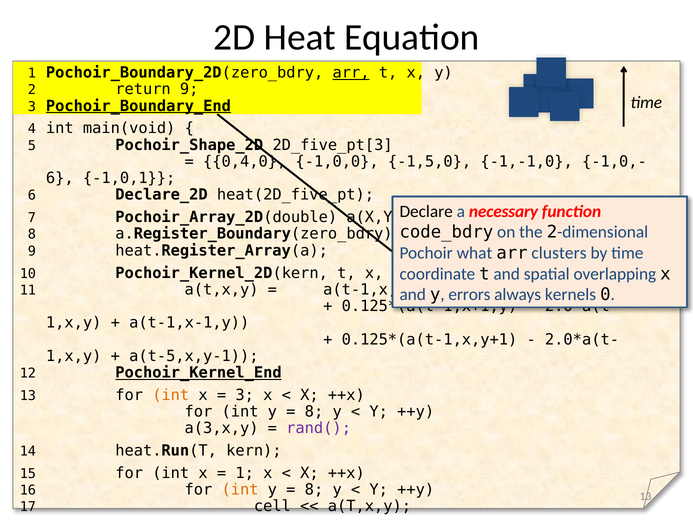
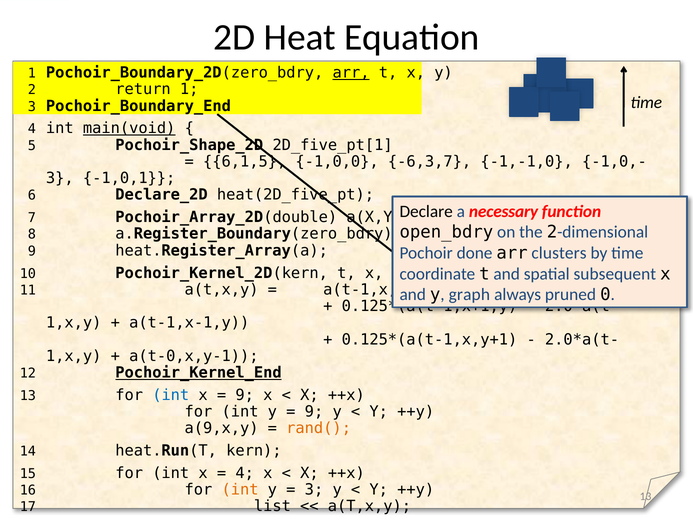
return 9: 9 -> 1 (189, 89)
Pochoir_Boundary_End underline: present -> none (138, 106)
main(void underline: none -> present (129, 128)
2D_five_pt[3: 2D_five_pt[3 -> 2D_five_pt[1 (333, 145)
0,4,0: 0,4,0 -> 6,1,5 (245, 162)
-1,5,0: -1,5,0 -> -6,3,7 (430, 162)
6: 6 -> 3 (60, 178)
code_bdry: code_bdry -> open_bdry (446, 232)
what: what -> done (475, 253)
overlapping: overlapping -> subsequent (615, 274)
errors: errors -> graph (469, 295)
kernels: kernels -> pruned (570, 295)
a(t-5,x,y-1: a(t-5,x,y-1 -> a(t-0,x,y-1 (194, 356)
int colour: orange -> blue (171, 395)
3: 3 -> 9 (245, 395)
8: 8 -> 9 (314, 412)
a(3,x,y: a(3,x,y -> a(9,x,y (222, 428)
rand( colour: purple -> orange (319, 428)
1: 1 -> 4 (245, 473)
8: 8 -> 3 (314, 490)
cell: cell -> list (272, 506)
